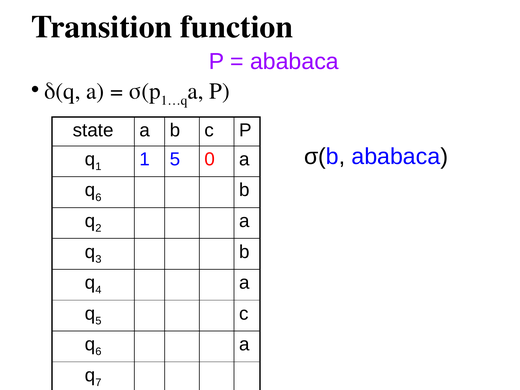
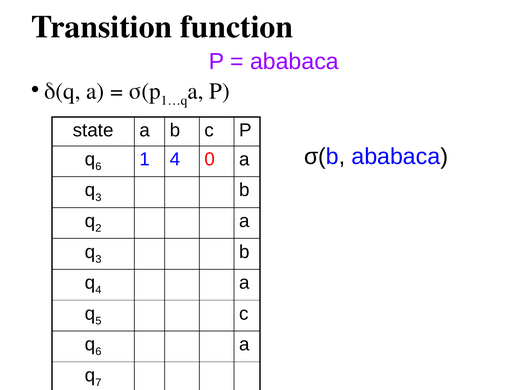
1: 1 -> 6 (98, 167)
1 5: 5 -> 4 (175, 159)
6: 6 -> 3 (98, 197)
